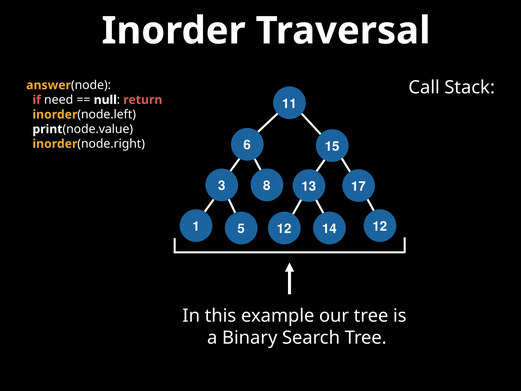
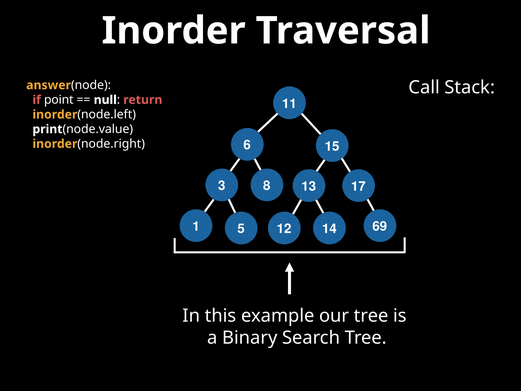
need: need -> point (59, 100)
12: 12 -> 69 (380, 226)
